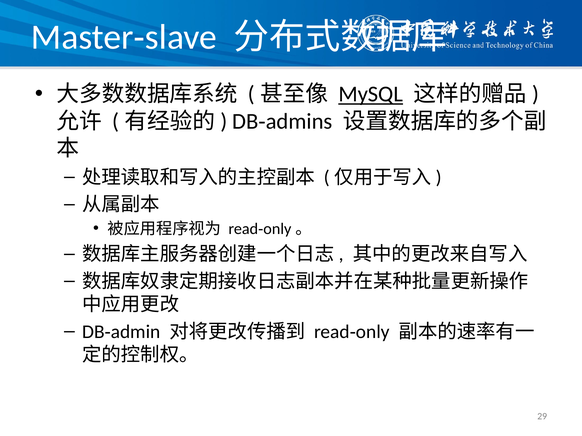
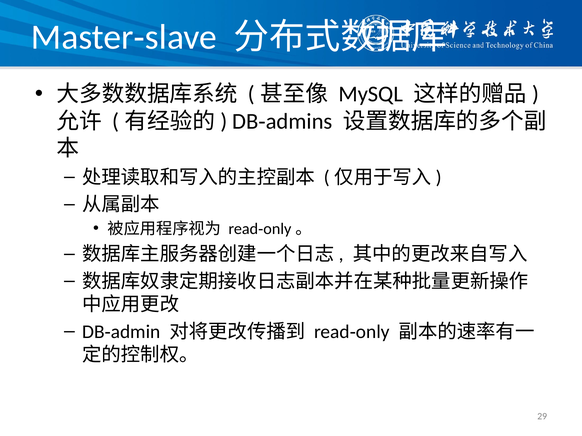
MySQL underline: present -> none (371, 94)
